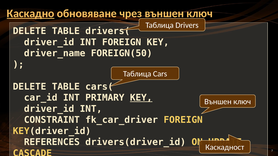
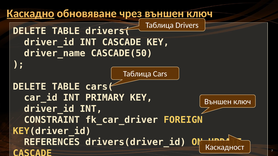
INT FOREIGN: FOREIGN -> CASCADE (122, 42)
FOREIGN(50: FOREIGN(50 -> CASCADE(50 (122, 53)
KEY underline: present -> none (141, 98)
